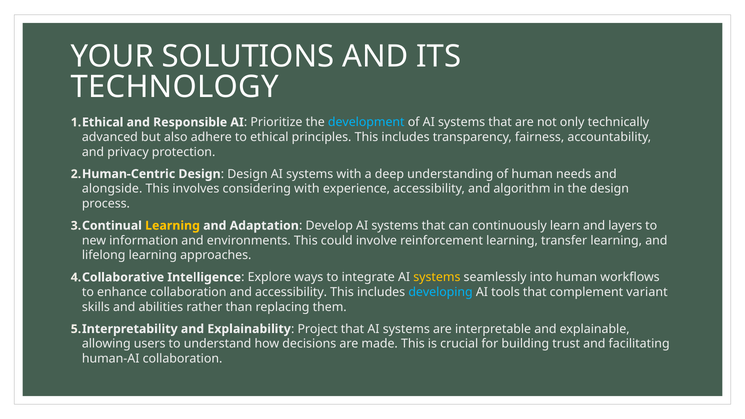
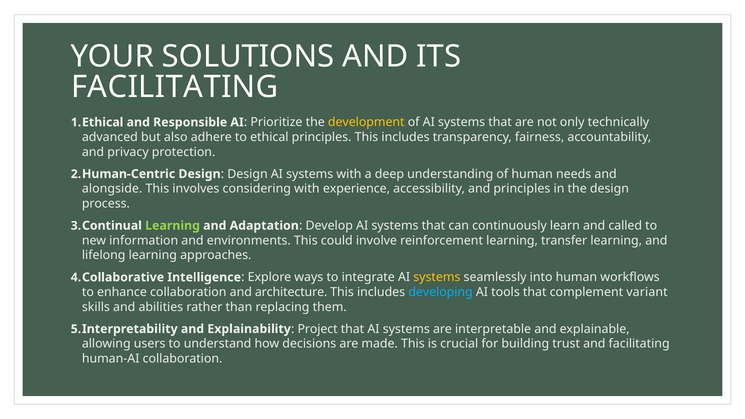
TECHNOLOGY: TECHNOLOGY -> FACILITATING (175, 87)
development colour: light blue -> yellow (366, 122)
and algorithm: algorithm -> principles (522, 189)
Learning colour: yellow -> light green (172, 226)
layers: layers -> called (625, 226)
and accessibility: accessibility -> architecture (291, 292)
